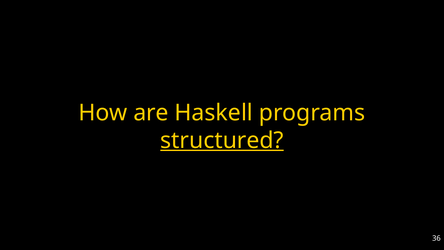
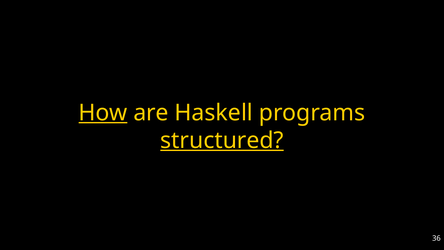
How underline: none -> present (103, 113)
